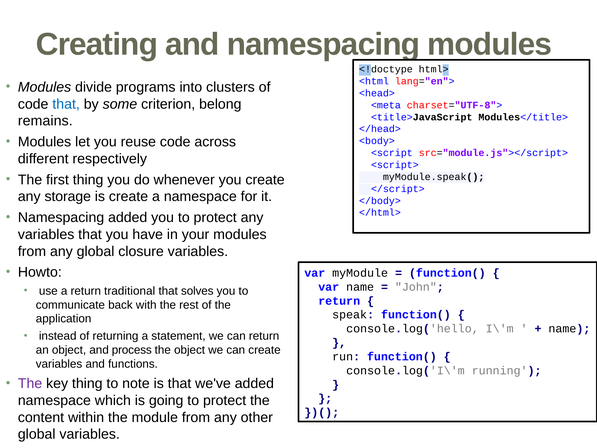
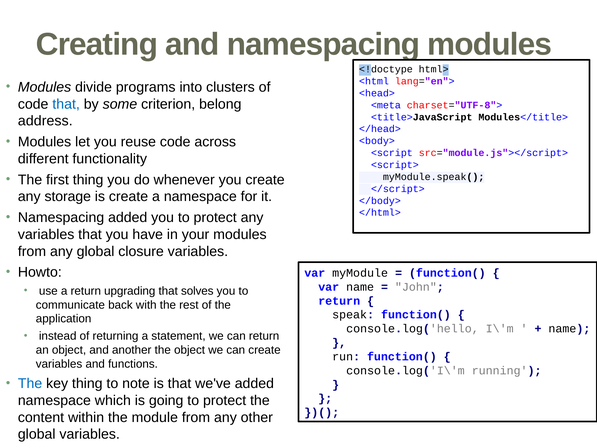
remains: remains -> address (45, 121)
respectively: respectively -> functionality (110, 159)
traditional: traditional -> upgrading (130, 291)
process: process -> another (132, 350)
The colour: purple -> blue (30, 383)
